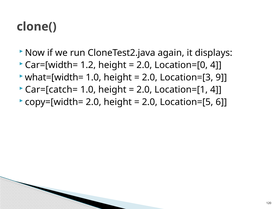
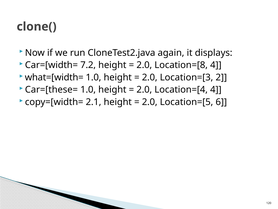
1.2: 1.2 -> 7.2 (88, 65)
Location=[0: Location=[0 -> Location=[8 (181, 65)
9: 9 -> 2 (221, 77)
Car=[catch=: Car=[catch= -> Car=[these= (51, 89)
Location=[1: Location=[1 -> Location=[4 (181, 89)
copy=[width= 2.0: 2.0 -> 2.1 (94, 102)
